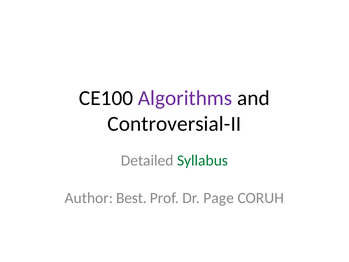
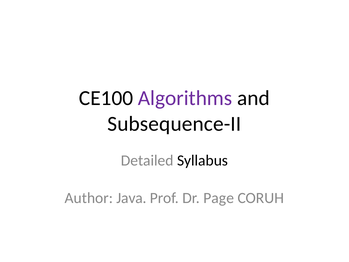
Controversial-II: Controversial-II -> Subsequence-II (174, 124)
Syllabus colour: green -> black (203, 160)
Best: Best -> Java (131, 198)
